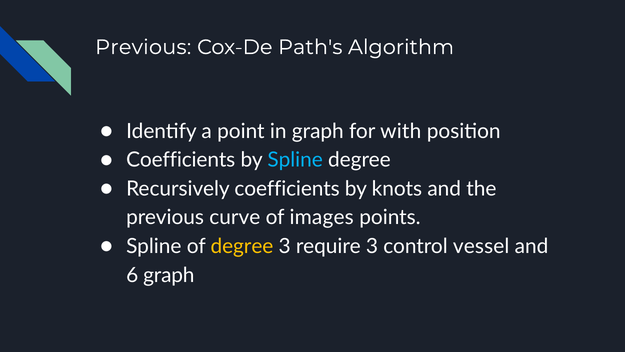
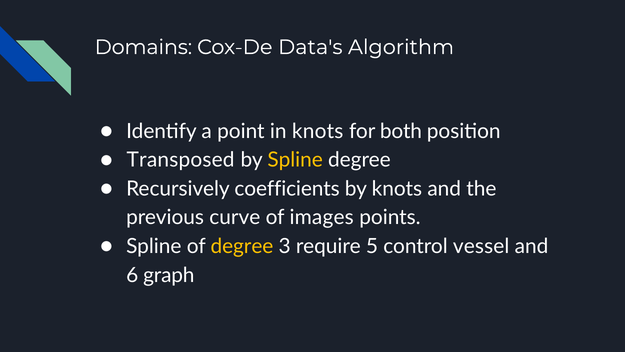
Previous: Previous -> Domains (143, 47)
Path's: Path's -> Data's (310, 47)
in graph: graph -> knots (318, 131)
with: with -> both (401, 131)
Coefficients: Coefficients -> Transposed (181, 160)
Spline colour: light blue -> yellow (295, 160)
require 3: 3 -> 5 (372, 246)
